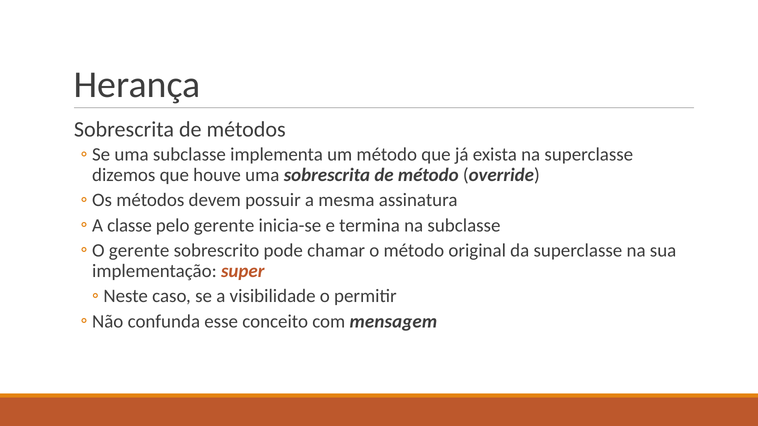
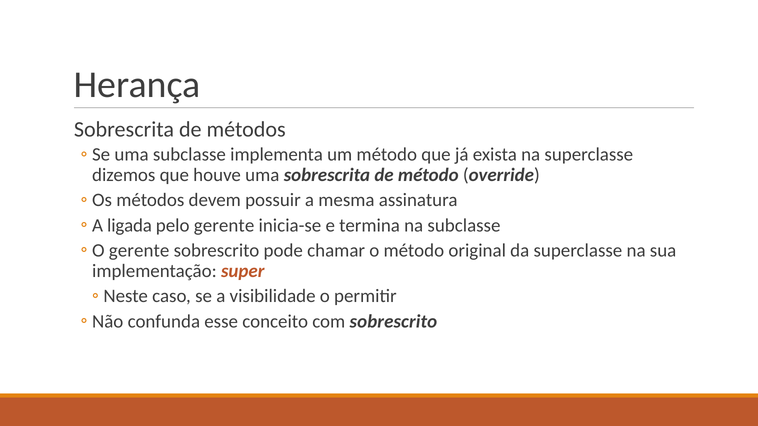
classe: classe -> ligada (130, 226)
com mensagem: mensagem -> sobrescrito (393, 322)
